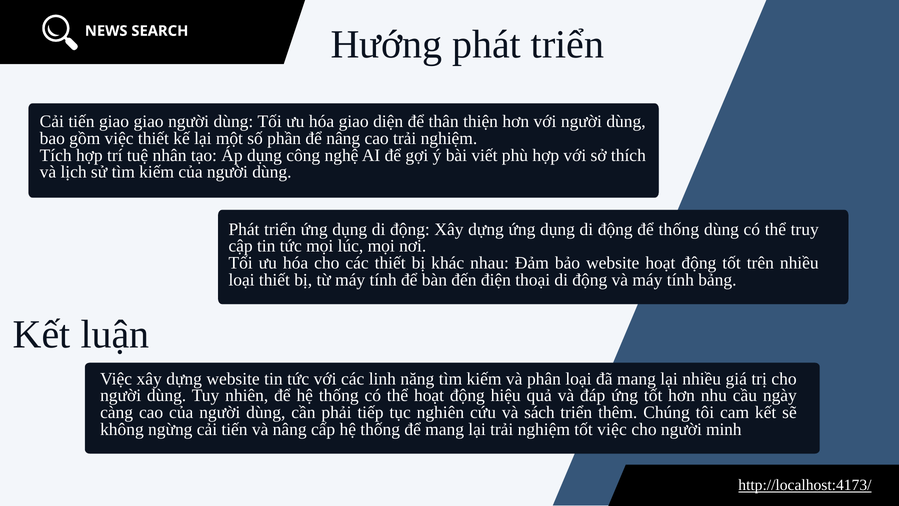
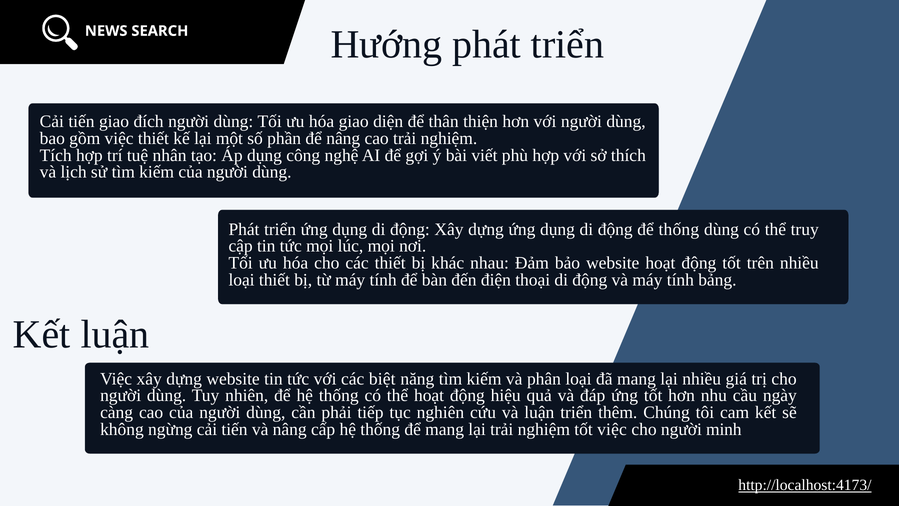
giao giao: giao -> đích (149, 122)
linh: linh -> biệt (382, 378)
và sách: sách -> luận (539, 412)
